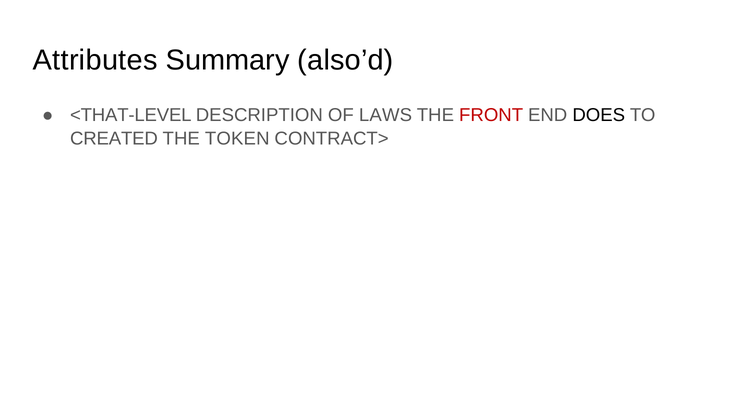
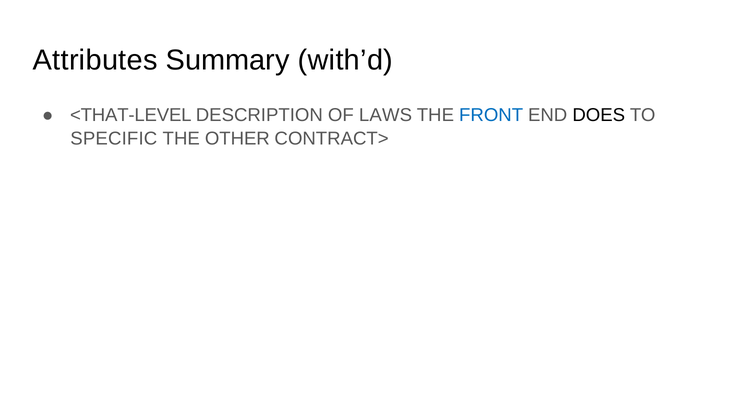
also’d: also’d -> with’d (345, 60)
FRONT colour: red -> blue (491, 115)
CREATED: CREATED -> SPECIFIC (114, 139)
TOKEN: TOKEN -> OTHER (237, 139)
